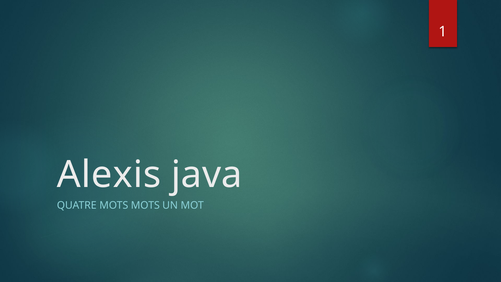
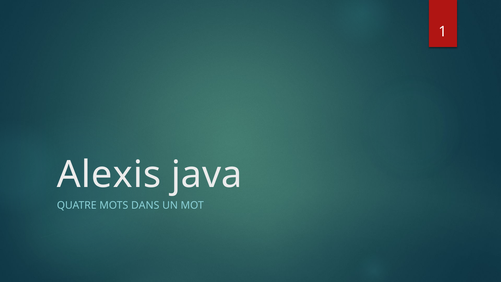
MOTS MOTS: MOTS -> DANS (145, 205)
